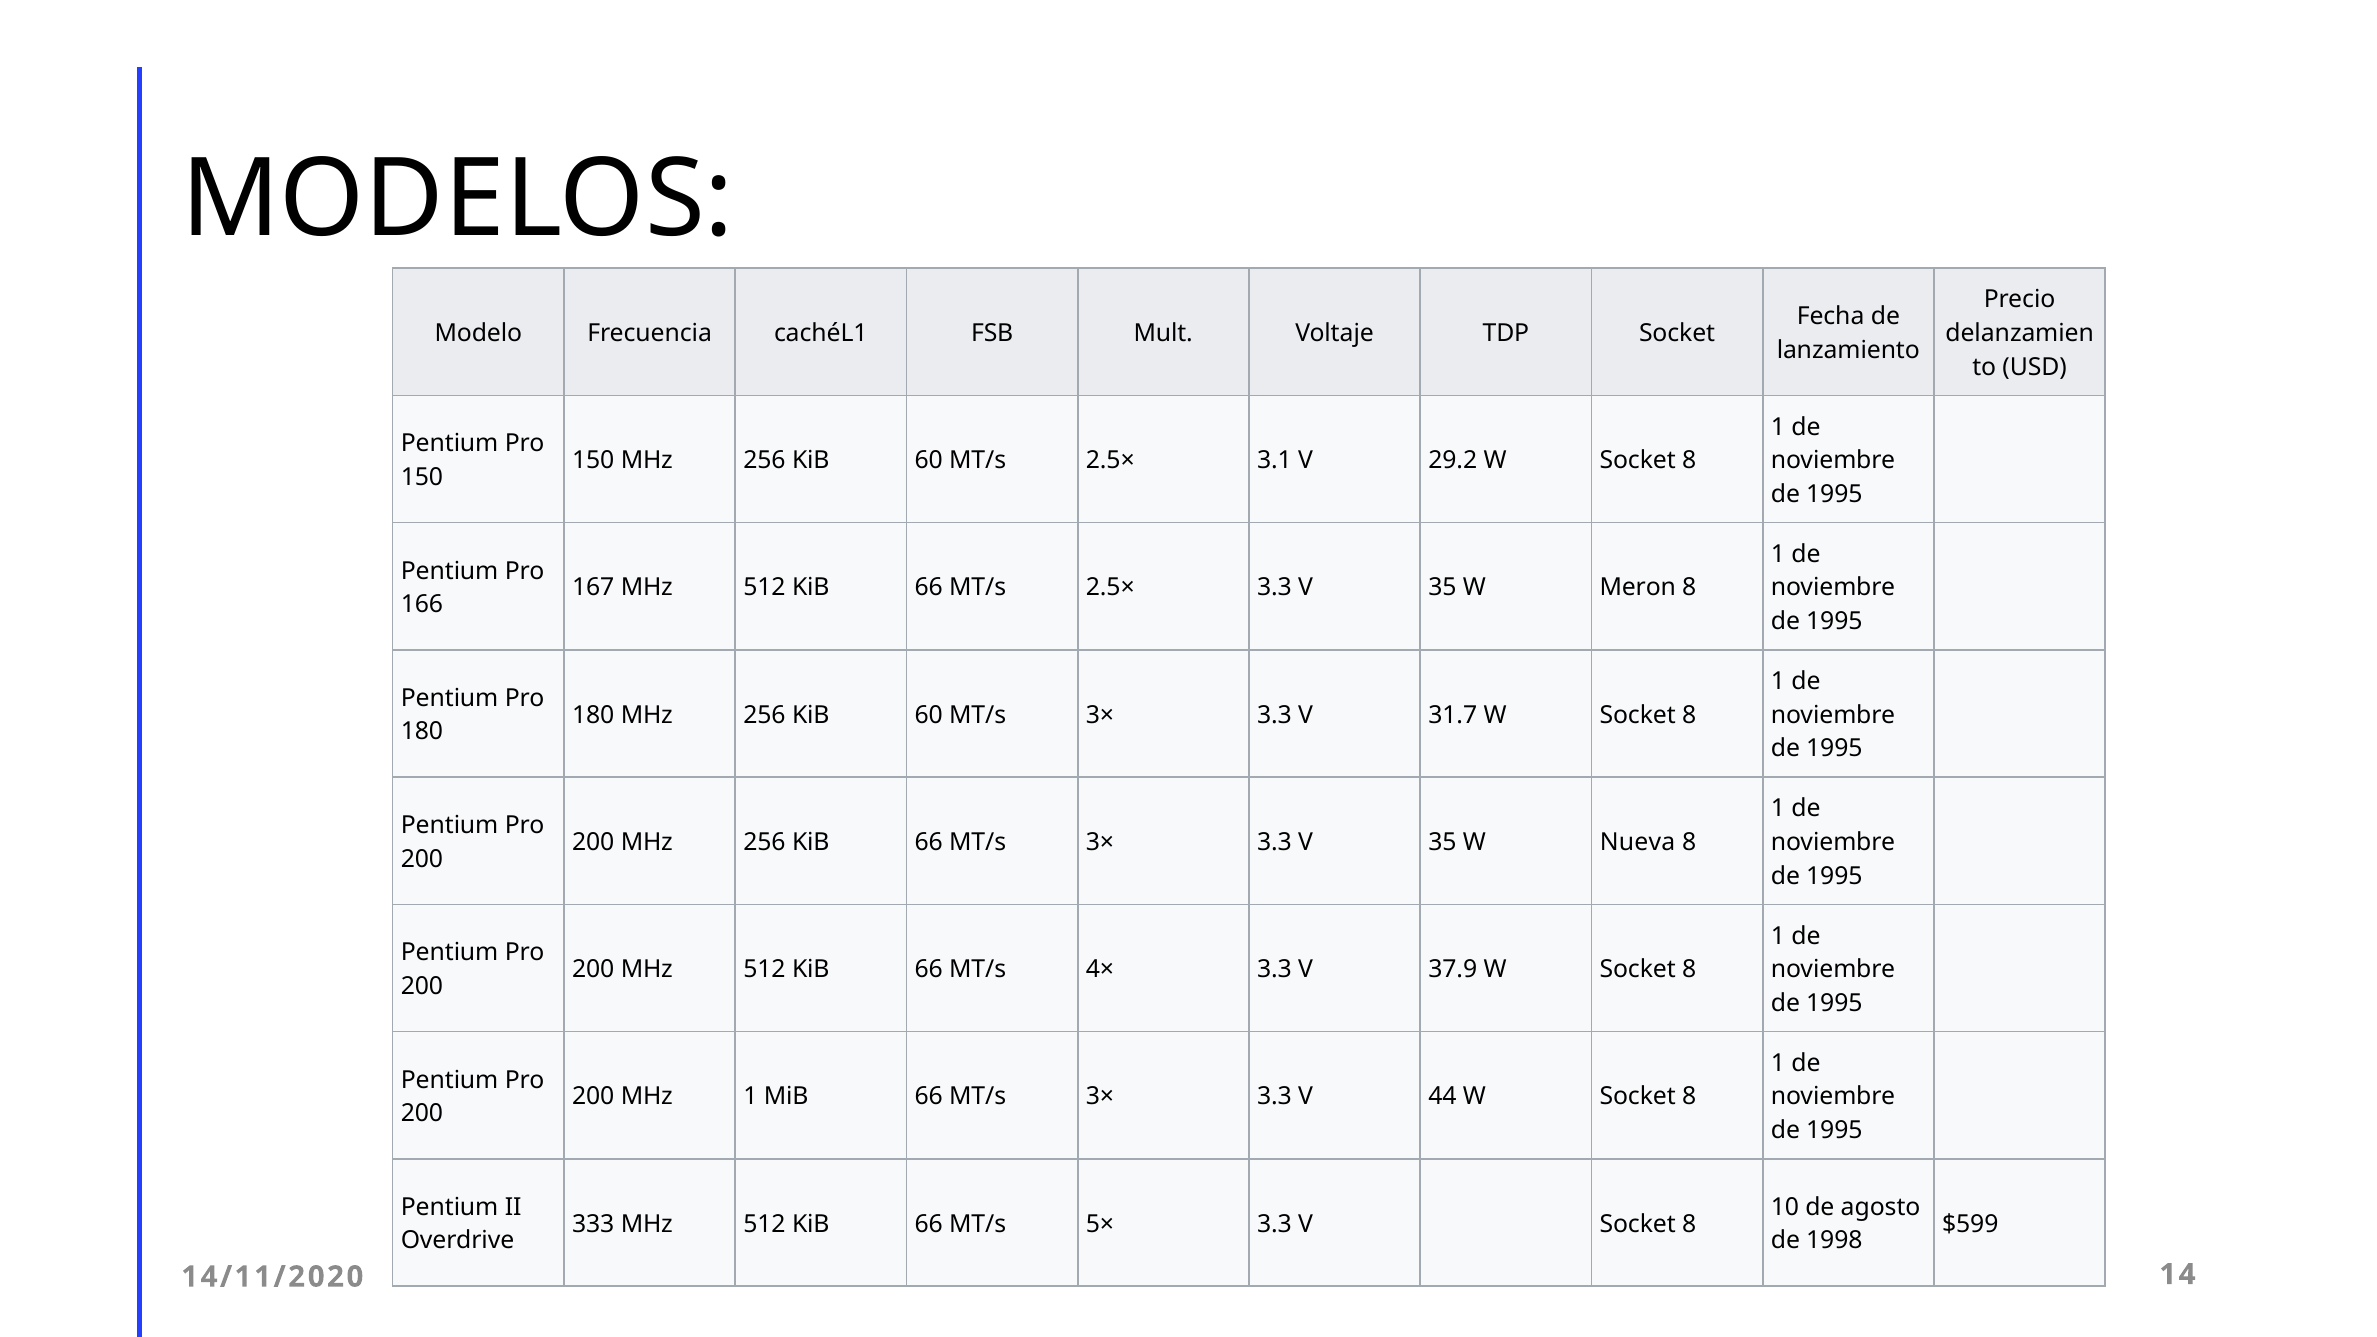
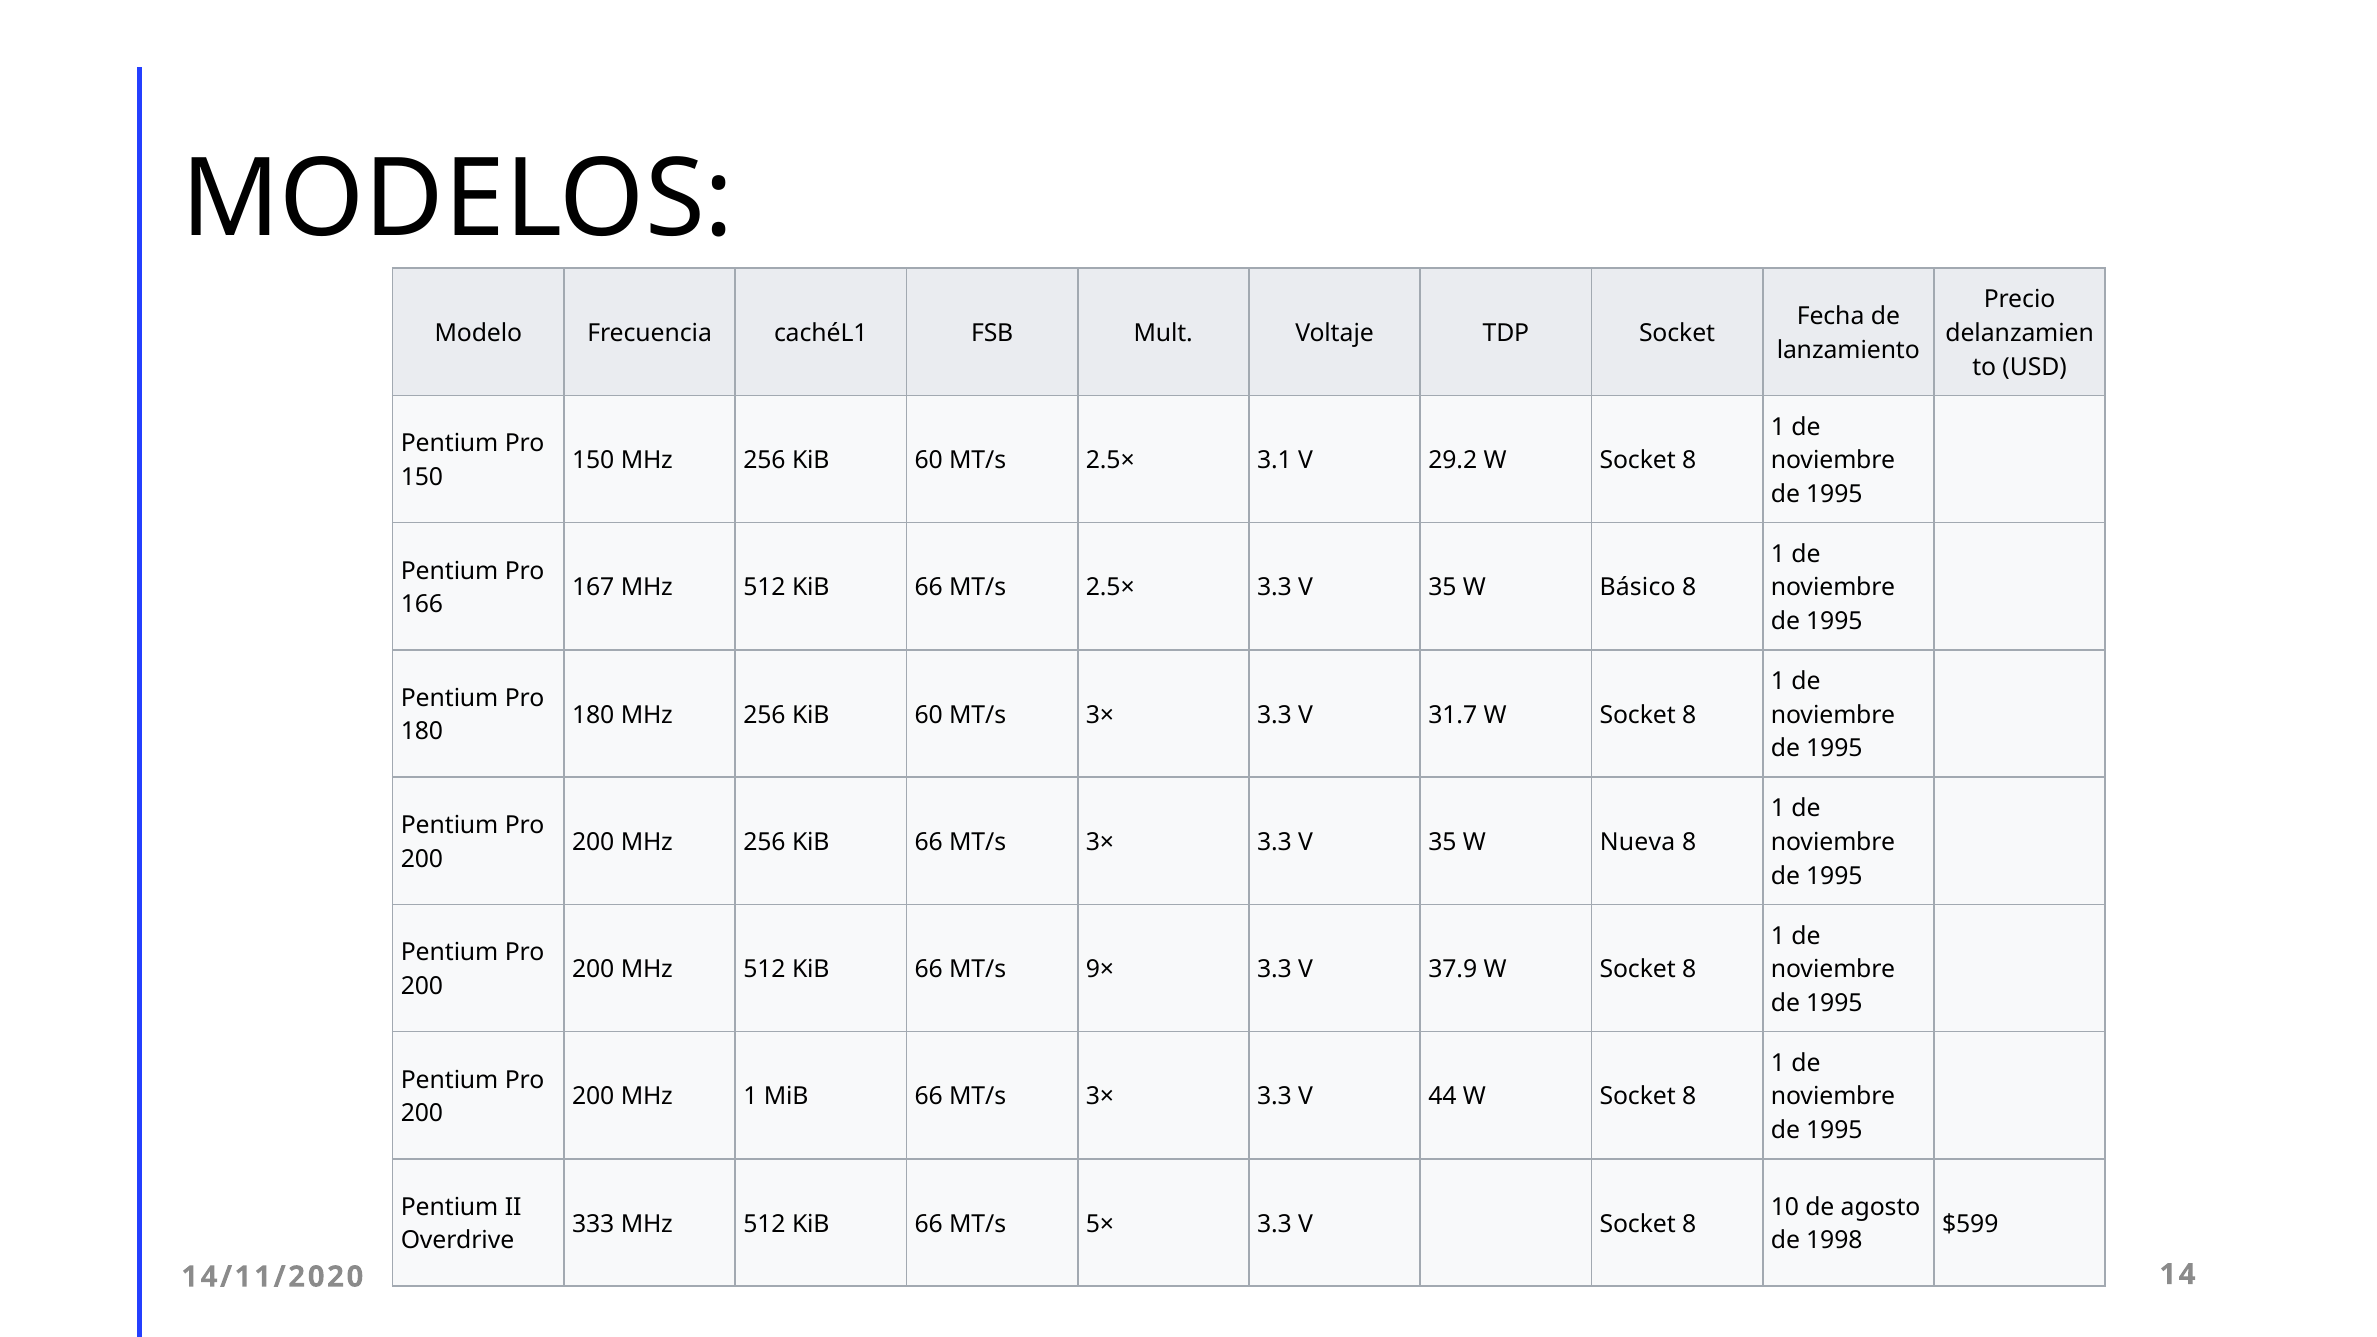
Meron: Meron -> Básico (1638, 588)
4×: 4× -> 9× (1100, 970)
